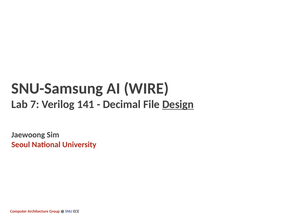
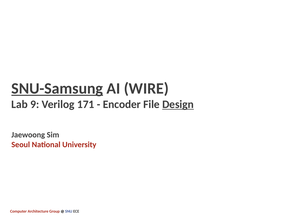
SNU-Samsung underline: none -> present (57, 88)
7: 7 -> 9 (35, 104)
141: 141 -> 171 (86, 104)
Decimal: Decimal -> Encoder (122, 104)
